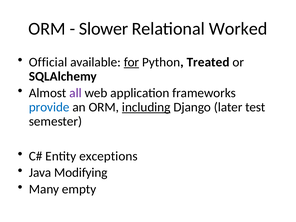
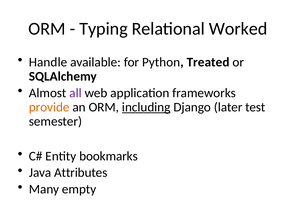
Slower: Slower -> Typing (103, 29)
Official: Official -> Handle (48, 62)
for underline: present -> none (131, 62)
provide colour: blue -> orange (49, 107)
exceptions: exceptions -> bookmarks (109, 156)
Modifying: Modifying -> Attributes (81, 173)
